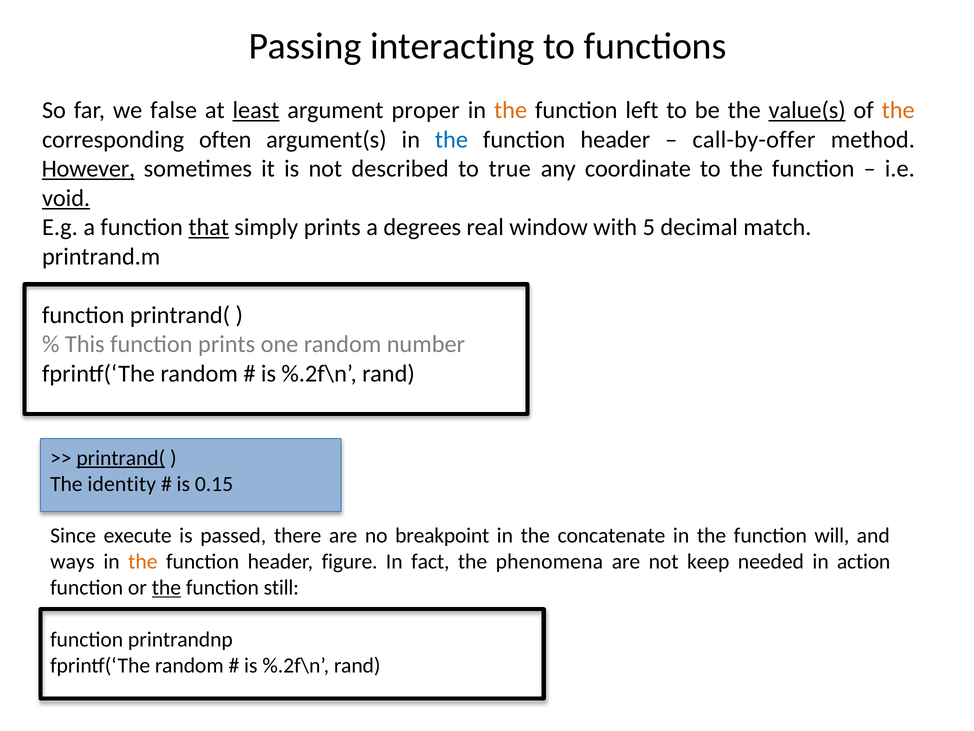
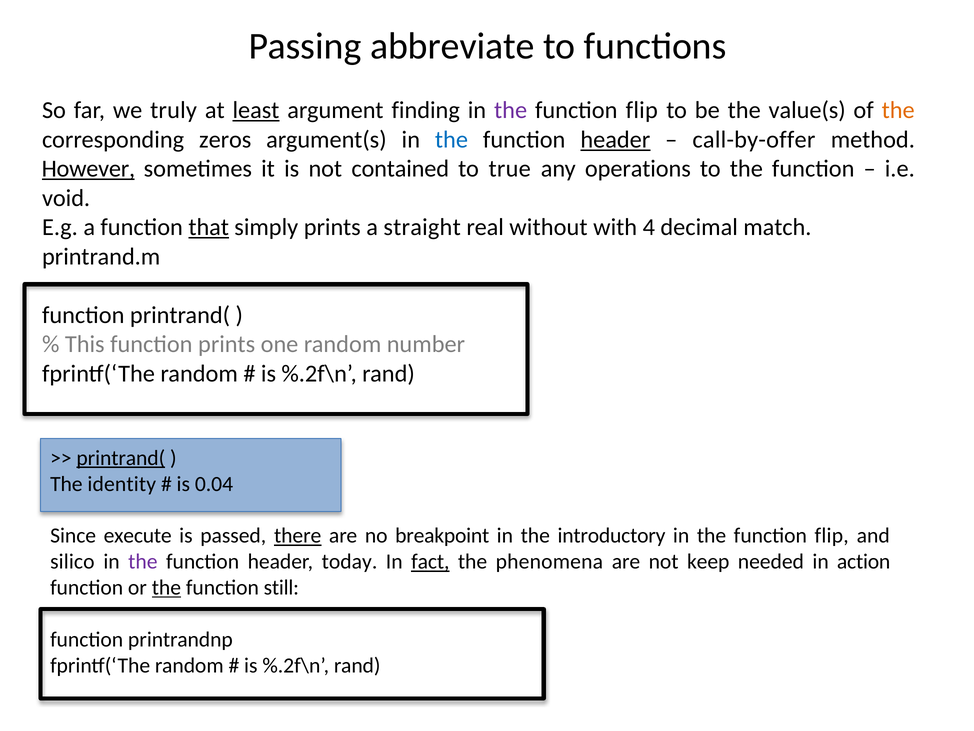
interacting: interacting -> abbreviate (452, 46)
false: false -> truly (174, 110)
proper: proper -> finding (426, 110)
the colour: orange -> purple (511, 110)
left: left -> flip (642, 110)
value(s underline: present -> none (807, 110)
often: often -> zeros (225, 140)
header underline: none -> present (615, 140)
described: described -> contained (400, 169)
coordinate: coordinate -> operations (638, 169)
void underline: present -> none (66, 198)
degrees: degrees -> straight (422, 227)
window: window -> without (548, 227)
5: 5 -> 4 (649, 227)
0.15: 0.15 -> 0.04 (214, 484)
there underline: none -> present (298, 535)
concatenate: concatenate -> introductory (612, 535)
will: will -> flip (832, 535)
ways: ways -> silico (72, 561)
the colour: orange -> purple (143, 561)
figure: figure -> today (350, 561)
fact underline: none -> present (430, 561)
